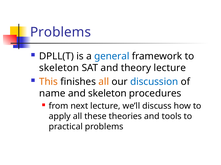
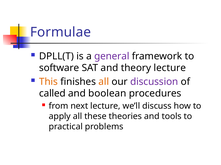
Problems: Problems -> Formulae (61, 32)
general colour: blue -> purple (112, 56)
skeleton: skeleton -> software (59, 68)
discussion colour: blue -> purple (154, 82)
name: name -> called (52, 94)
and skeleton: skeleton -> boolean (107, 94)
